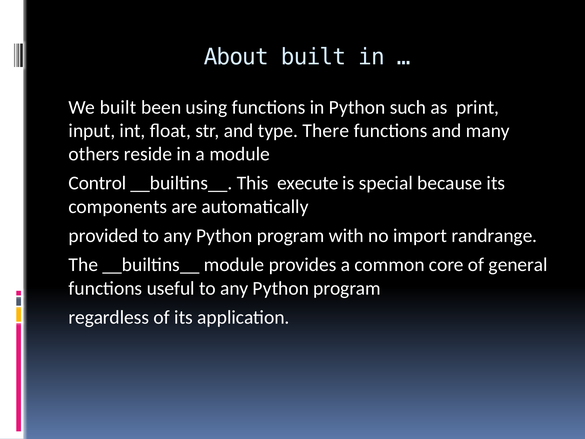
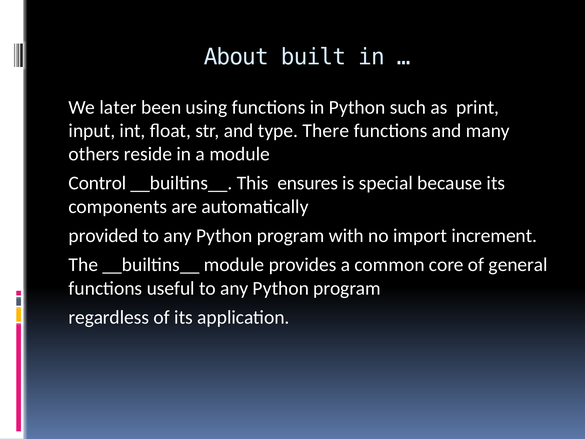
We built: built -> later (118, 107)
execute: execute -> ensures (308, 183)
randrange: randrange -> increment (494, 236)
